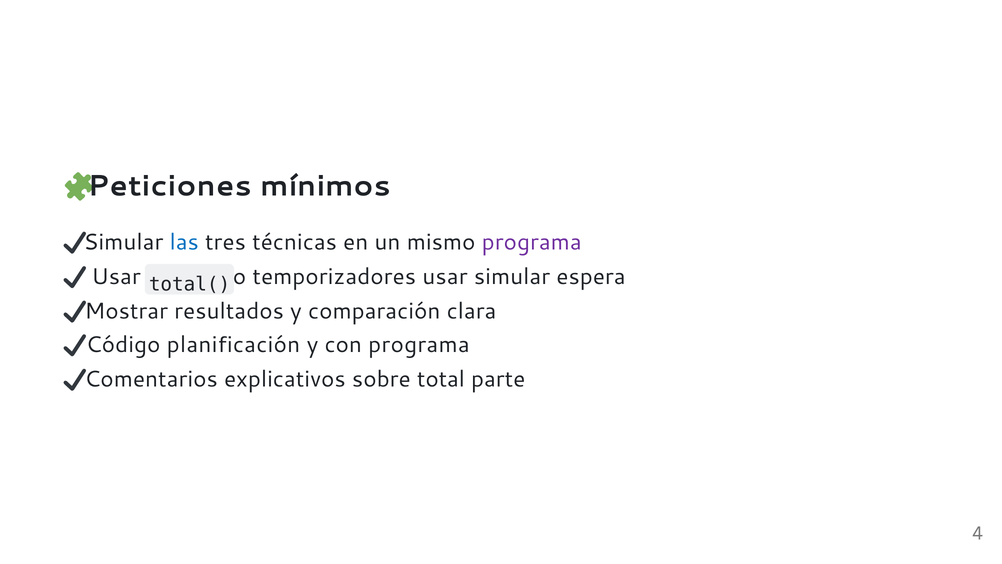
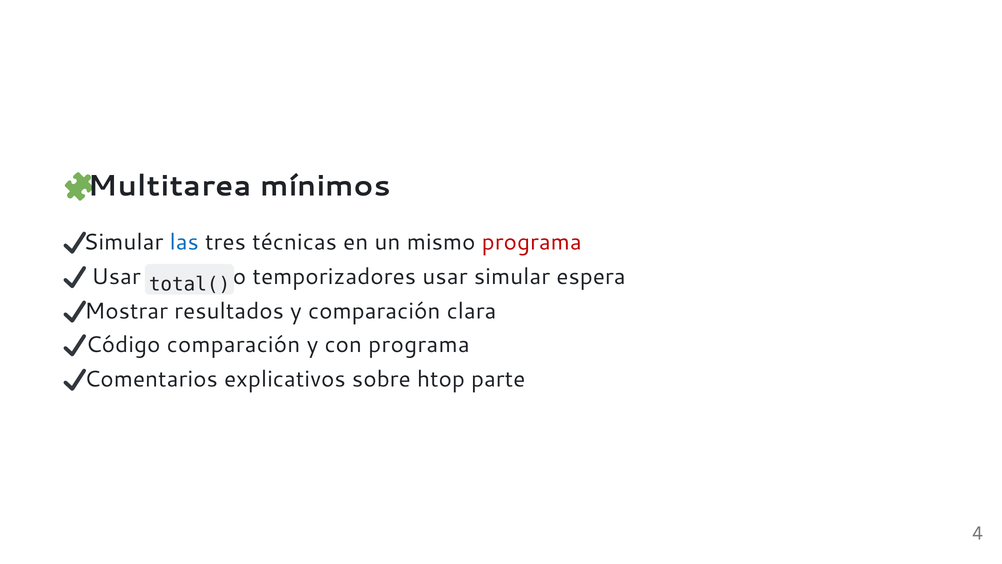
Peticiones: Peticiones -> Multitarea (170, 186)
programa colour: purple -> red (532, 242)
Código planificación: planificación -> comparación (233, 345)
total: total -> htop (441, 379)
